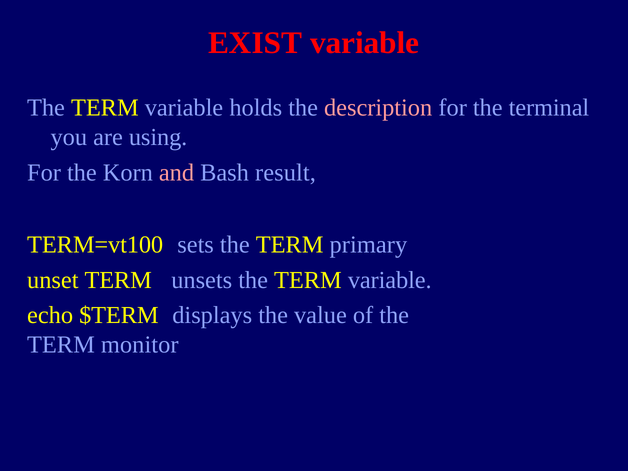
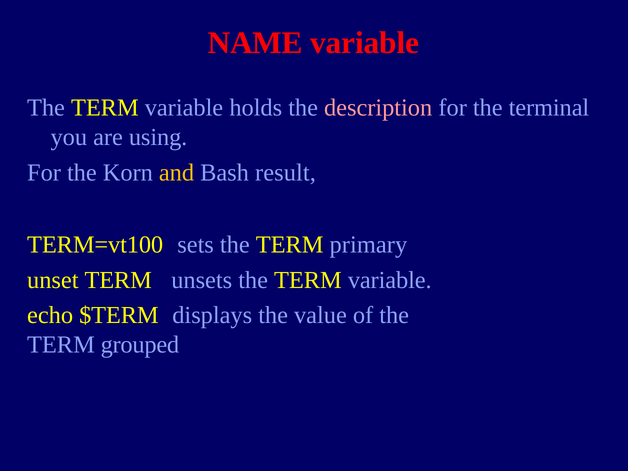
EXIST: EXIST -> NAME (255, 43)
and colour: pink -> yellow (177, 173)
monitor: monitor -> grouped (140, 345)
